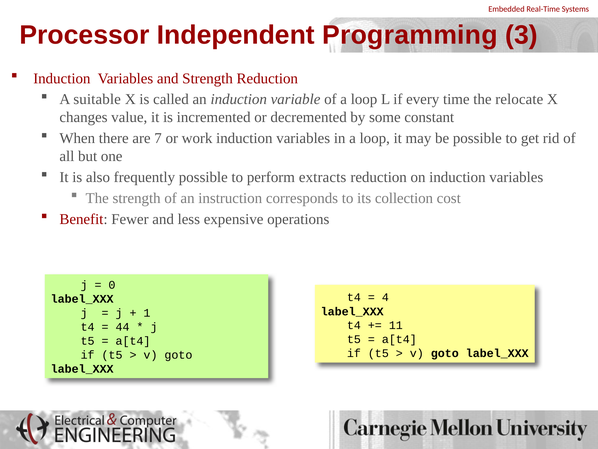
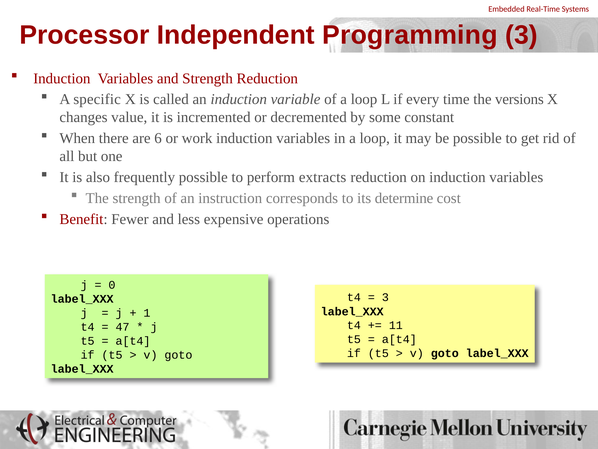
suitable: suitable -> specific (97, 99)
relocate: relocate -> versions (519, 99)
7: 7 -> 6 (158, 138)
collection: collection -> determine (404, 198)
4: 4 -> 3 (385, 297)
44: 44 -> 47 (123, 327)
